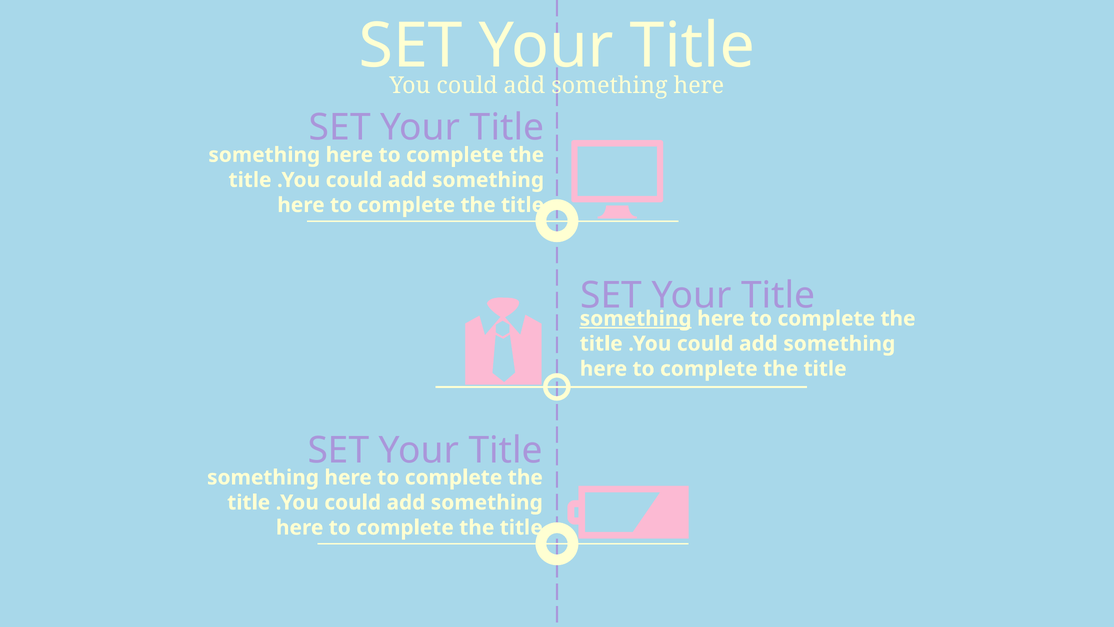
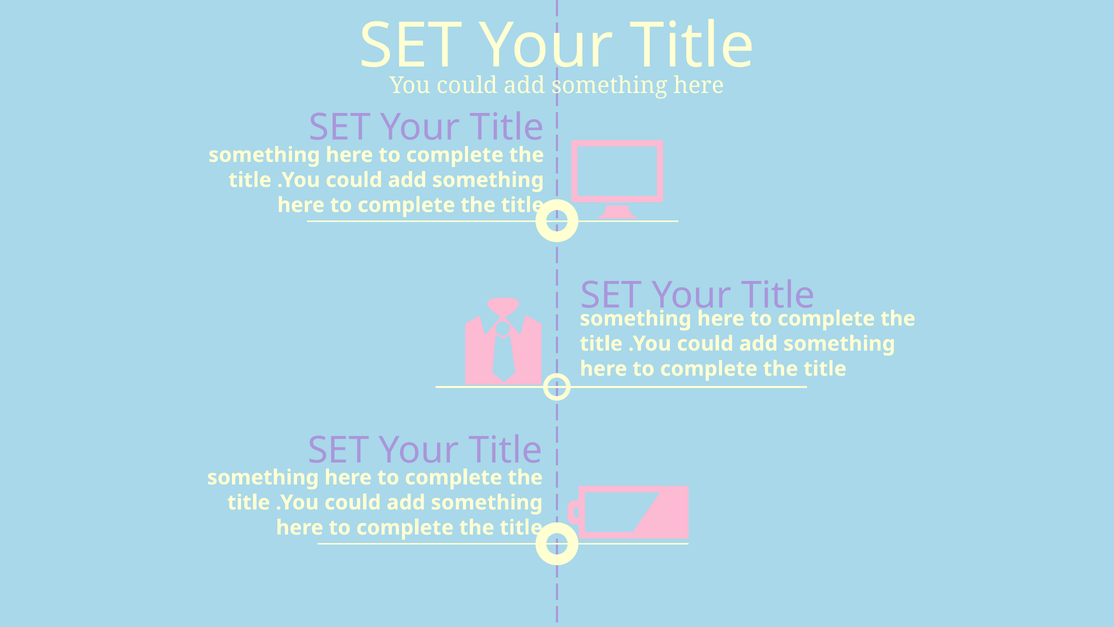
something underline: present -> none (636, 318)
